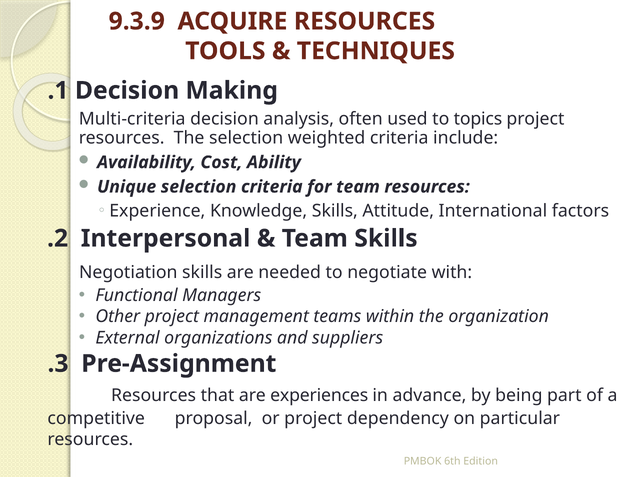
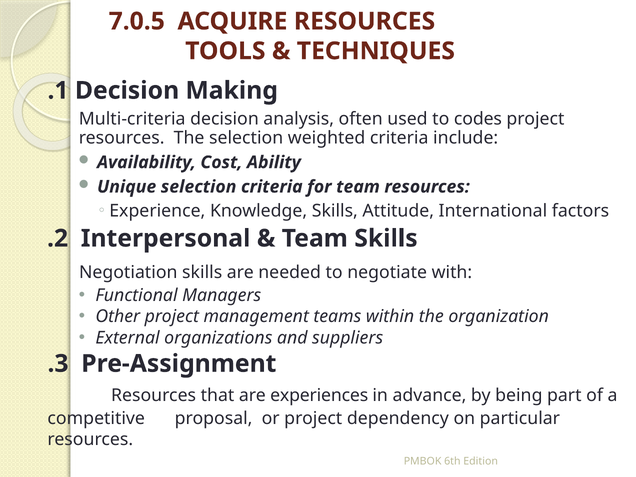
9.3.9: 9.3.9 -> 7.0.5 (137, 21)
topics: topics -> codes (478, 119)
